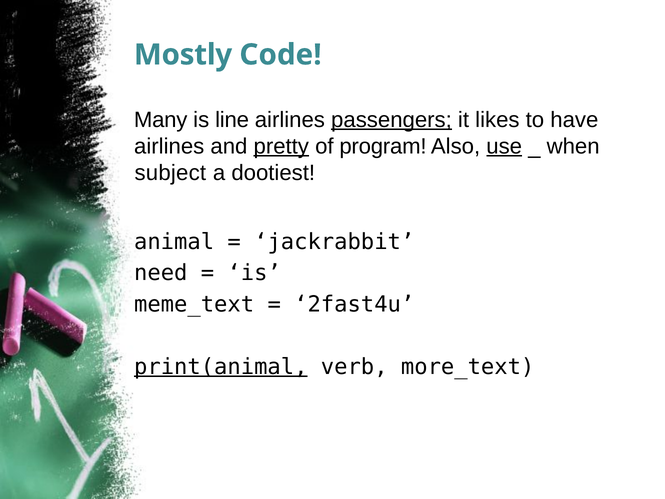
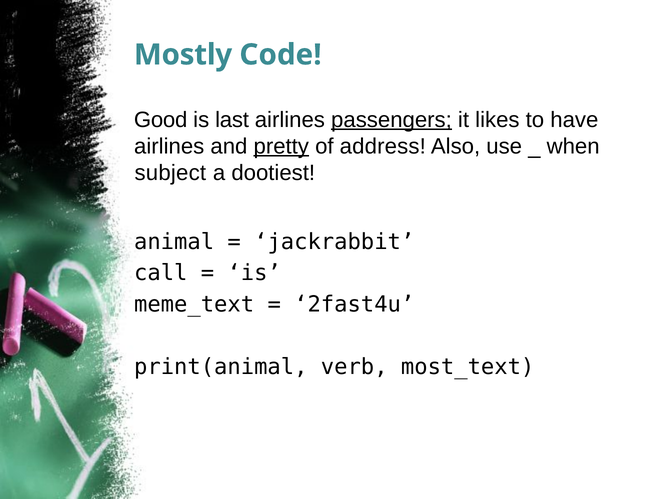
Many: Many -> Good (161, 120)
line: line -> last (232, 120)
program: program -> address (383, 146)
use underline: present -> none (504, 146)
need: need -> call (161, 273)
print(animal underline: present -> none (221, 367)
more_text: more_text -> most_text (468, 367)
